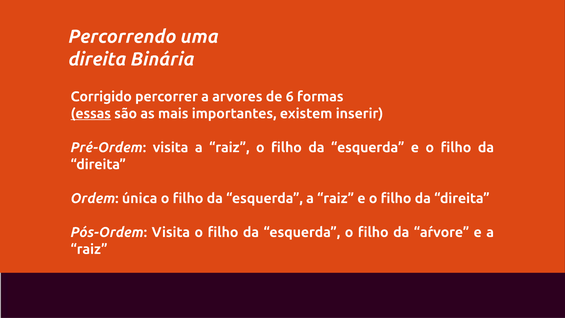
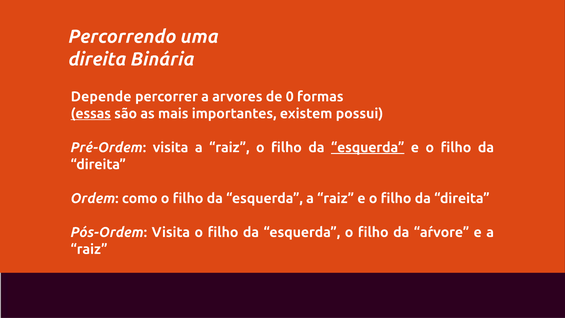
Corrigido: Corrigido -> Depende (101, 97)
6: 6 -> 0 (290, 97)
inserir: inserir -> possui (359, 113)
esquerda underline: none -> present (368, 147)
única: única -> como (140, 198)
